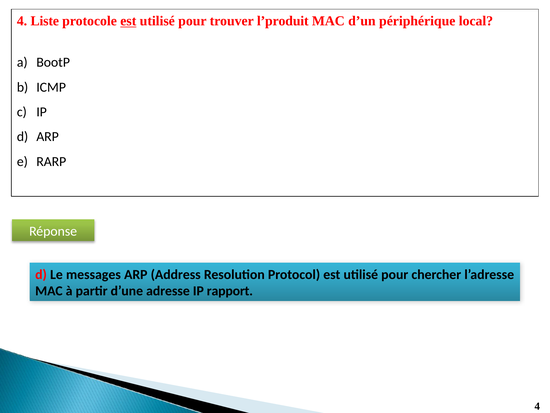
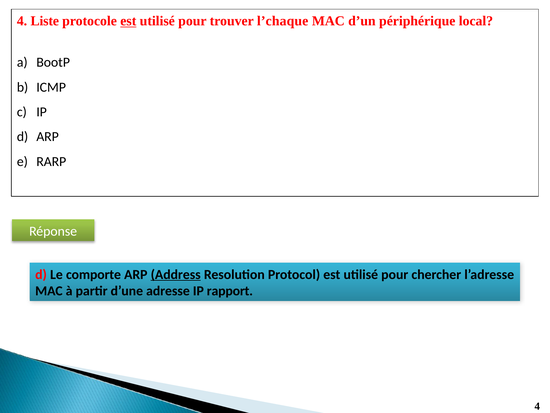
l’produit: l’produit -> l’chaque (283, 21)
messages: messages -> comporte (93, 274)
Address underline: none -> present (176, 274)
